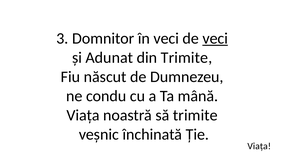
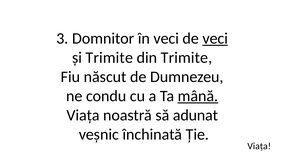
și Adunat: Adunat -> Trimite (109, 58)
mână underline: none -> present (198, 96)
să trimite: trimite -> adunat (195, 115)
